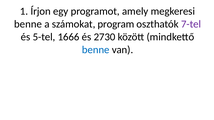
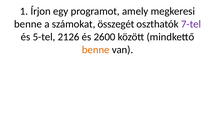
program: program -> összegét (116, 24)
1666: 1666 -> 2126 (69, 37)
2730: 2730 -> 2600 (105, 37)
benne colour: blue -> orange (96, 50)
